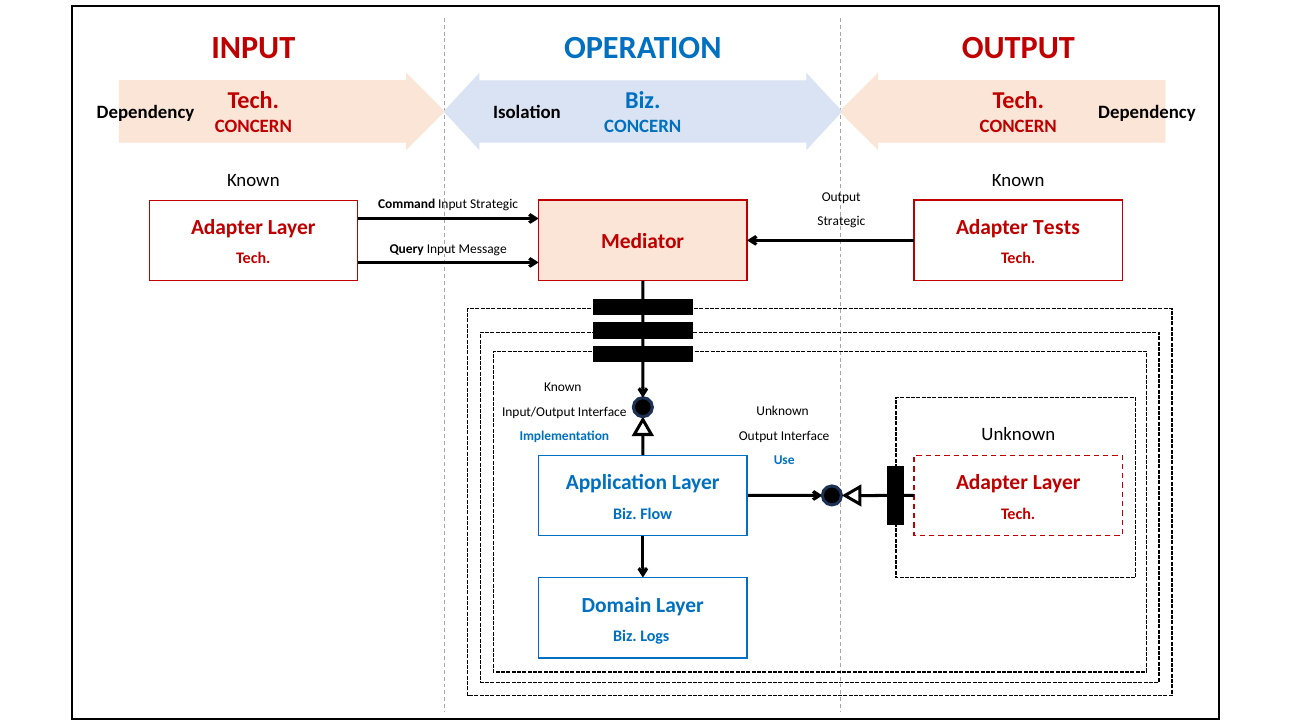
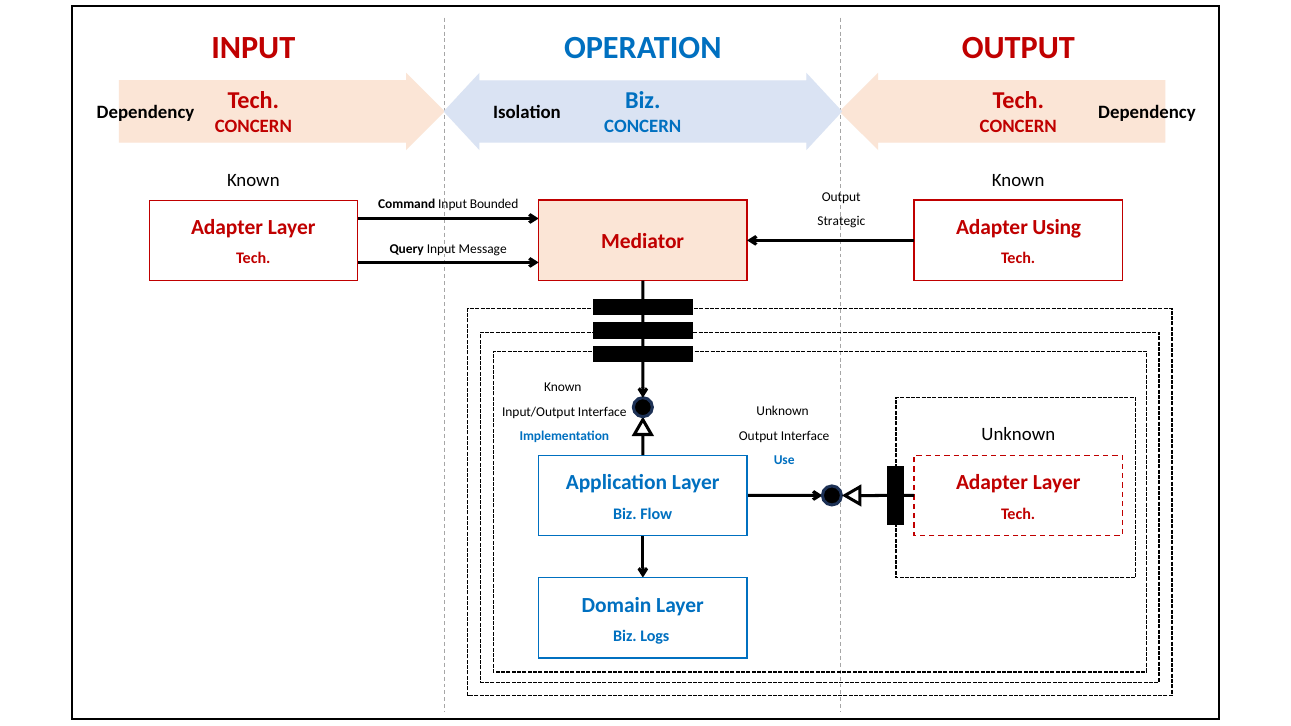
Input Strategic: Strategic -> Bounded (494, 204)
Tests: Tests -> Using (1057, 228)
